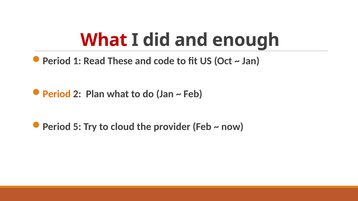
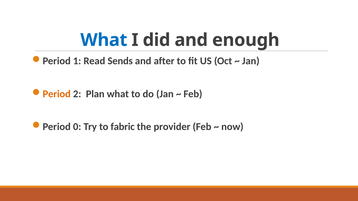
What colour: red -> blue (104, 40)
These: These -> Sends (120, 61)
code: code -> after (164, 61)
5: 5 -> 0 (77, 127)
cloud: cloud -> fabric (123, 127)
